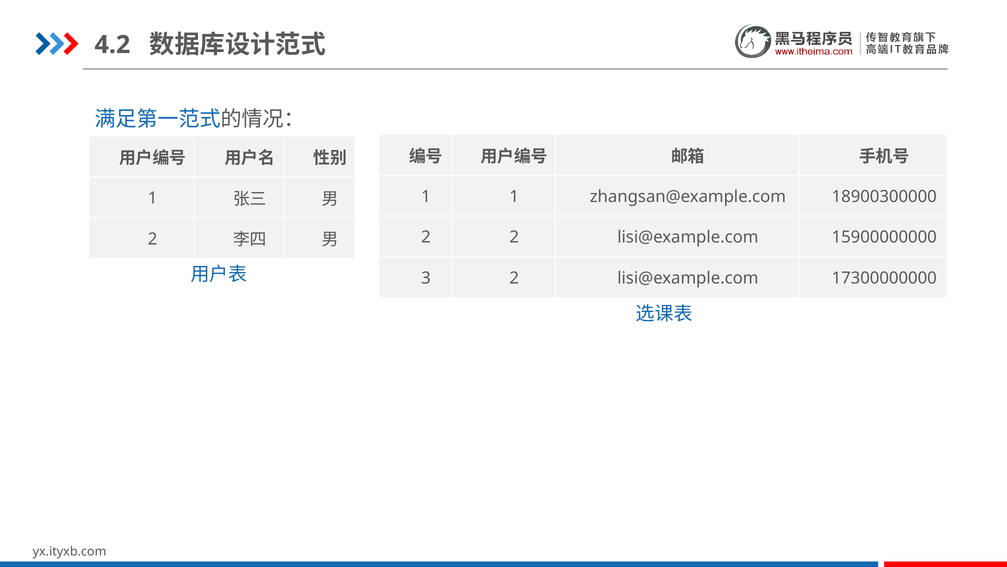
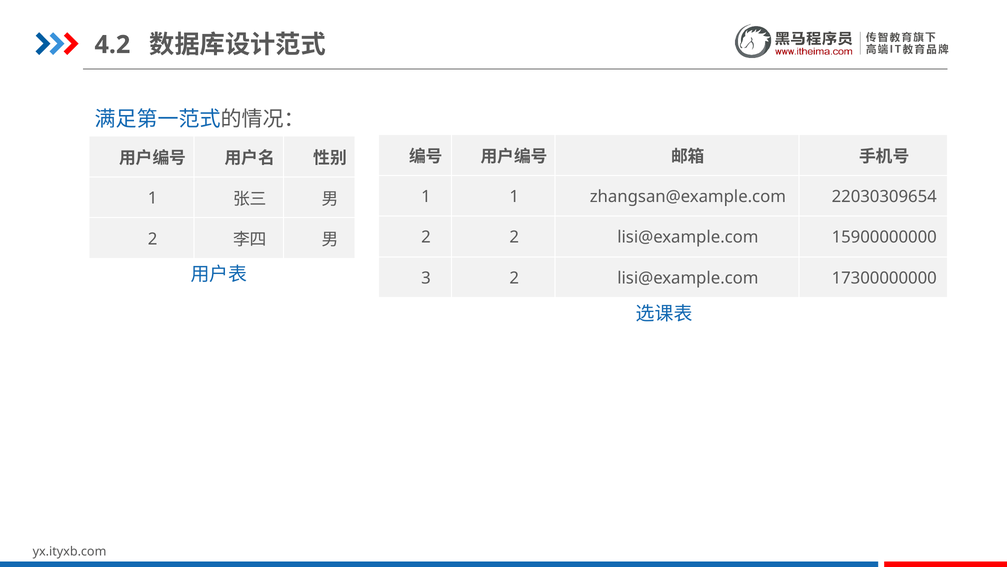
18900300000: 18900300000 -> 22030309654 (884, 197)
